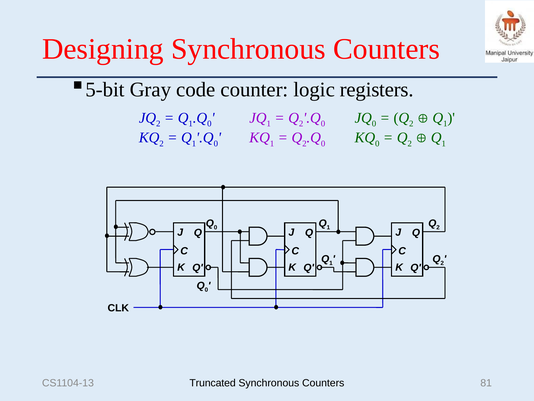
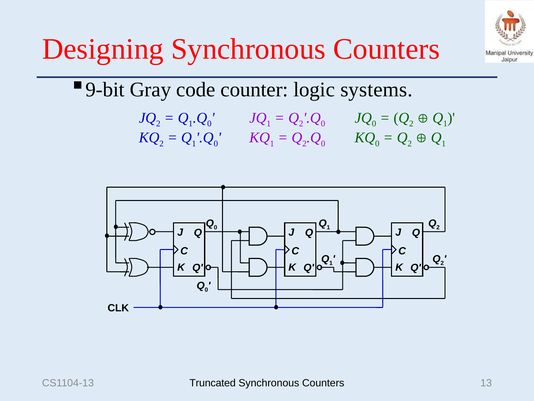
5-bit: 5-bit -> 9-bit (105, 89)
registers: registers -> systems (377, 89)
81: 81 -> 13 (486, 383)
